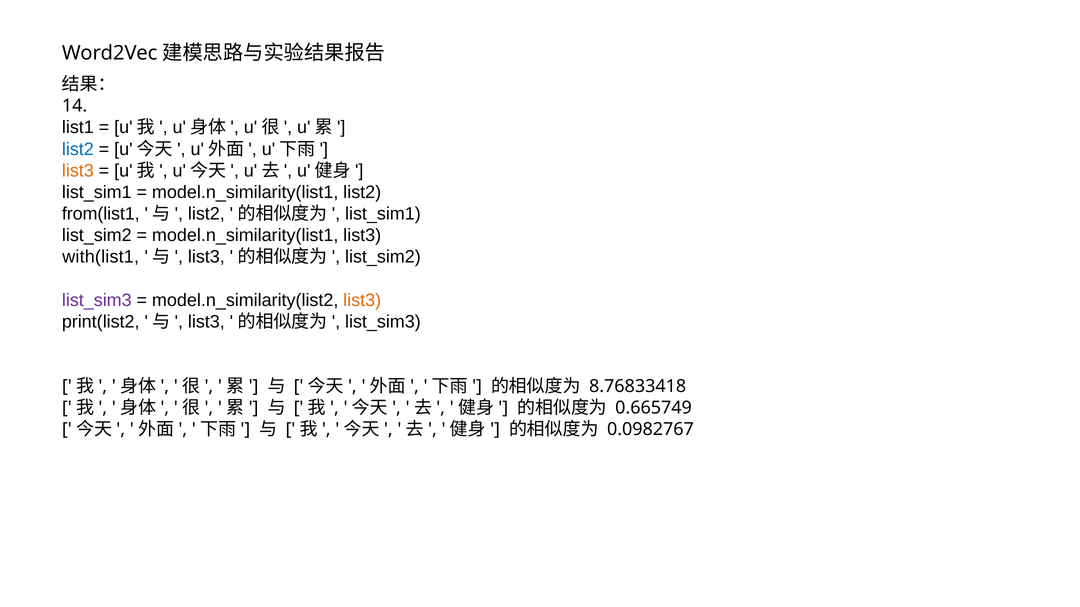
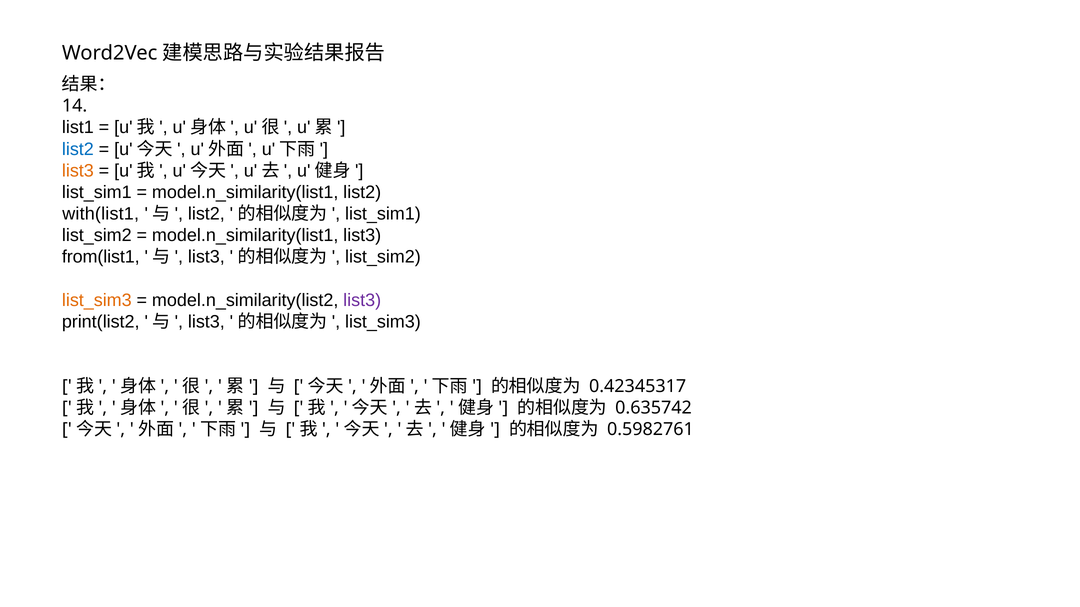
from(list1: from(list1 -> with(list1 (101, 214)
with(list1: with(list1 -> from(list1 (101, 257)
list_sim3 colour: purple -> orange (97, 300)
list3 colour: orange -> purple (362, 300)
8.76833418: 8.76833418 -> 0.42345317 (638, 387)
0.665749: 0.665749 -> 0.635742 (654, 408)
0.0982767: 0.0982767 -> 0.5982761 (650, 430)
